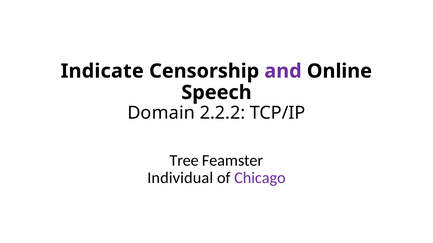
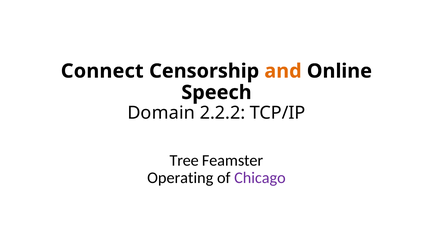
Indicate: Indicate -> Connect (102, 71)
and colour: purple -> orange (283, 71)
Individual: Individual -> Operating (180, 178)
